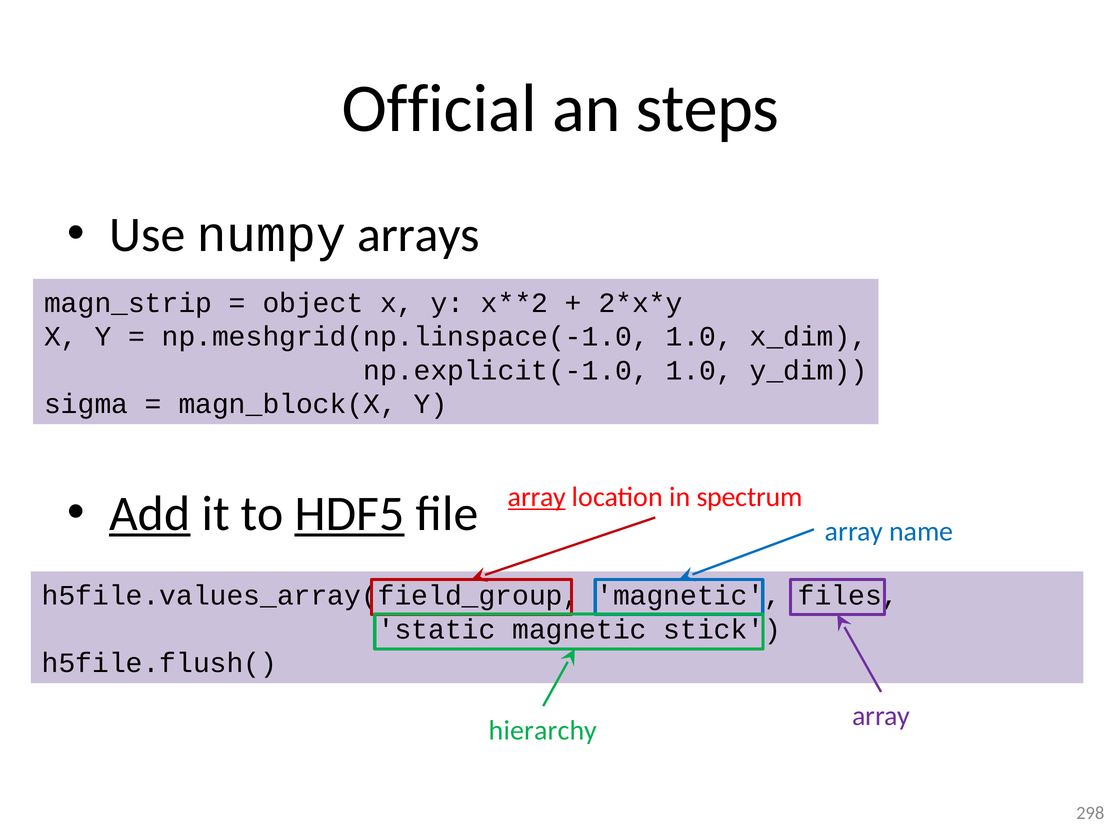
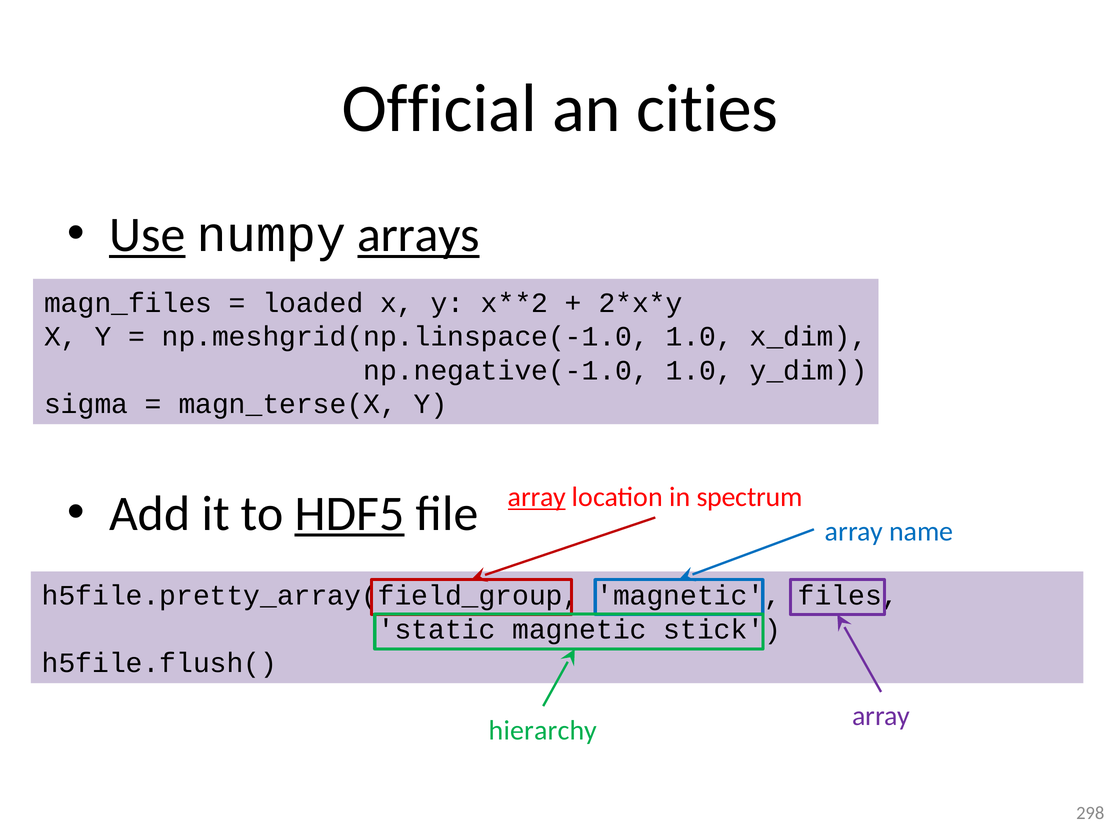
steps: steps -> cities (707, 108)
Use underline: none -> present (147, 235)
arrays underline: none -> present (419, 235)
magn_strip: magn_strip -> magn_files (128, 303)
object: object -> loaded (313, 303)
np.explicit(-1.0: np.explicit(-1.0 -> np.negative(-1.0 (506, 370)
magn_block(X: magn_block(X -> magn_terse(X (288, 404)
Add underline: present -> none (150, 514)
h5file.values_array(field_group: h5file.values_array(field_group -> h5file.pretty_array(field_group (311, 596)
